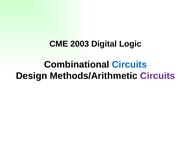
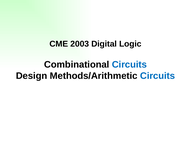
Circuits colour: purple -> blue (158, 76)
